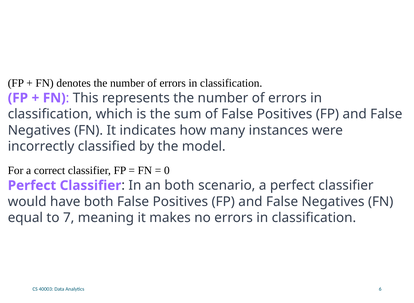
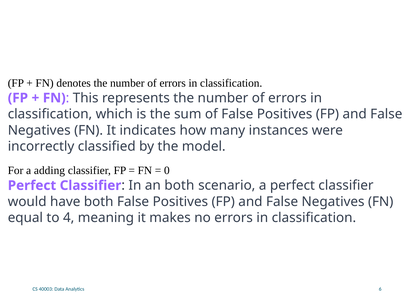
correct: correct -> adding (49, 171)
7: 7 -> 4 (69, 218)
